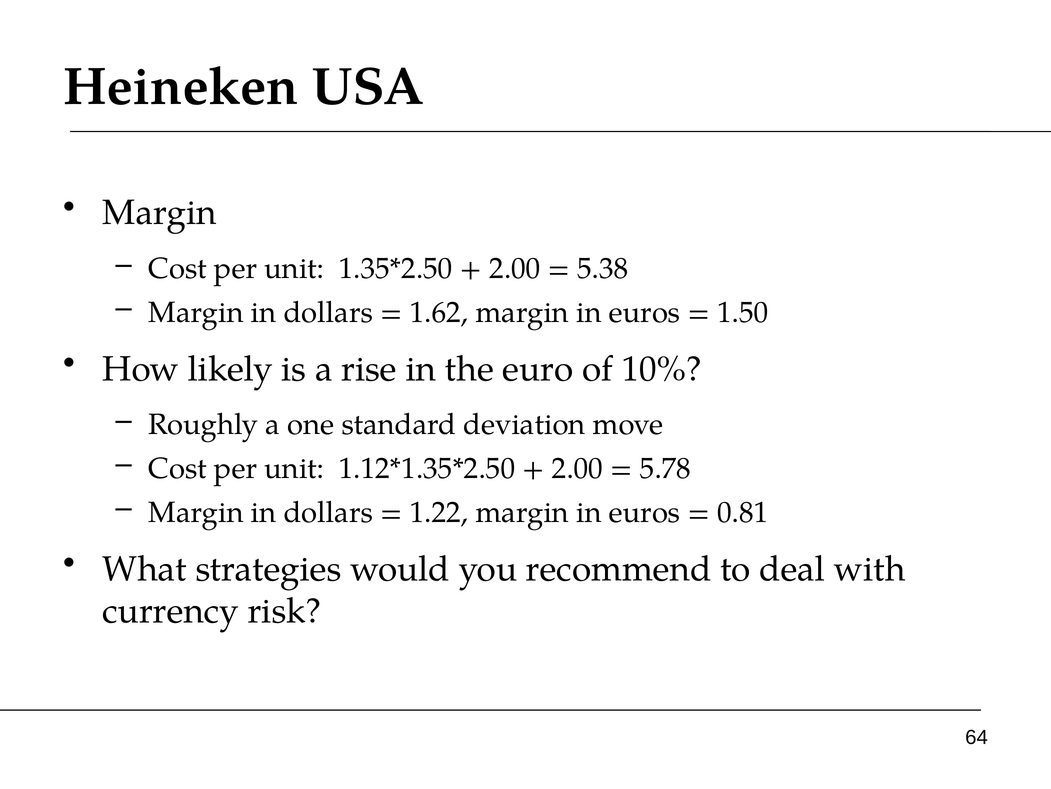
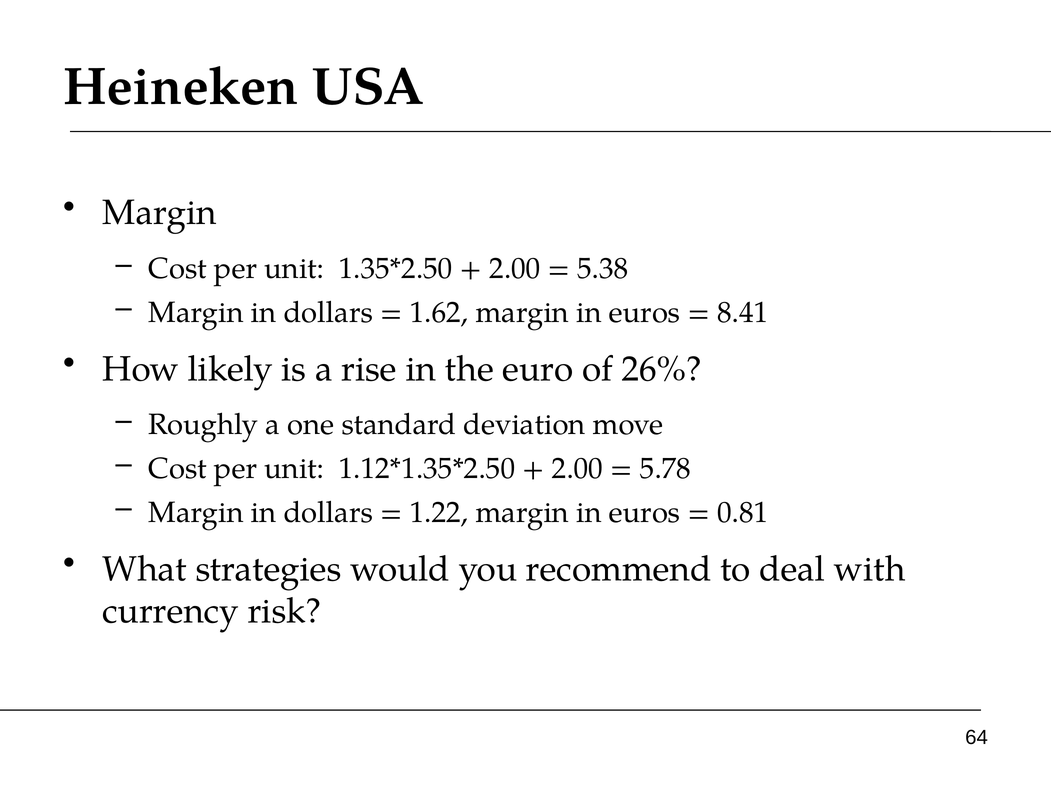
1.50: 1.50 -> 8.41 (743, 312)
10%: 10% -> 26% (662, 369)
